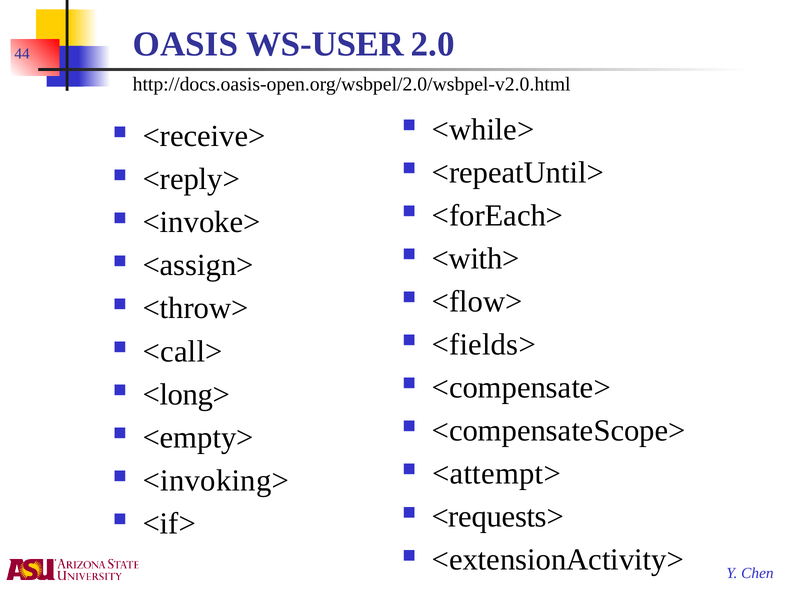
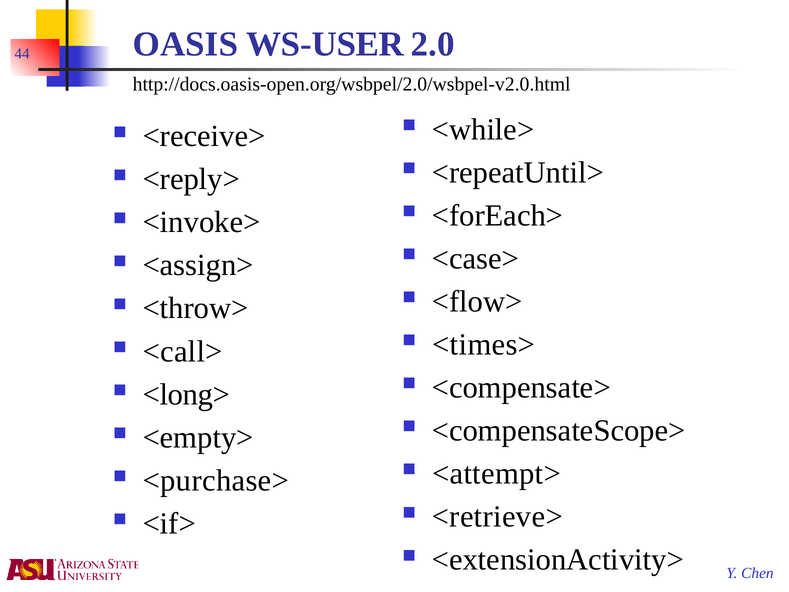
<with>: <with> -> <case> (475, 259)
<fields>: <fields> -> <times> (484, 345)
<invoking>: <invoking> -> <purchase> (216, 480)
<requests>: <requests> -> <retrieve> (497, 517)
